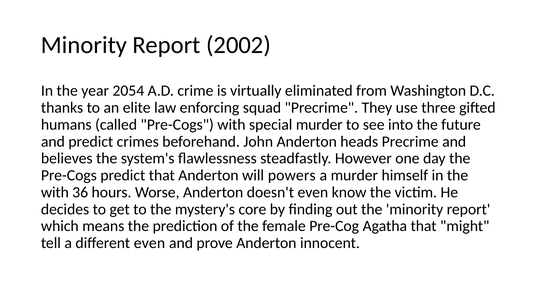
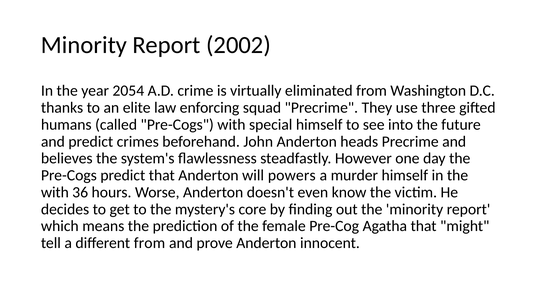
special murder: murder -> himself (319, 125)
different even: even -> from (149, 243)
